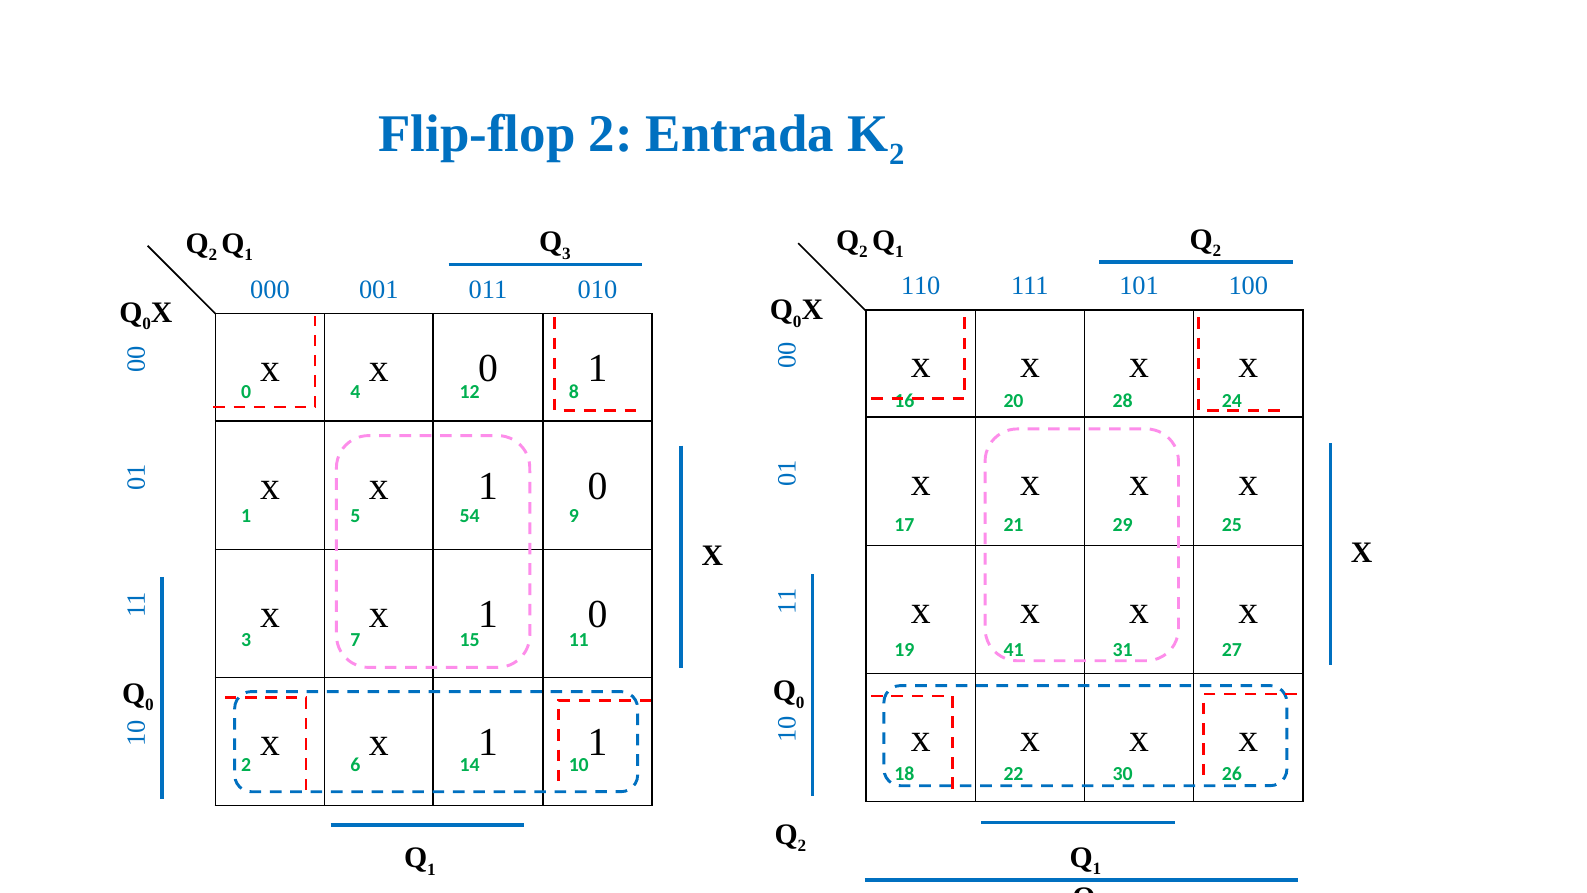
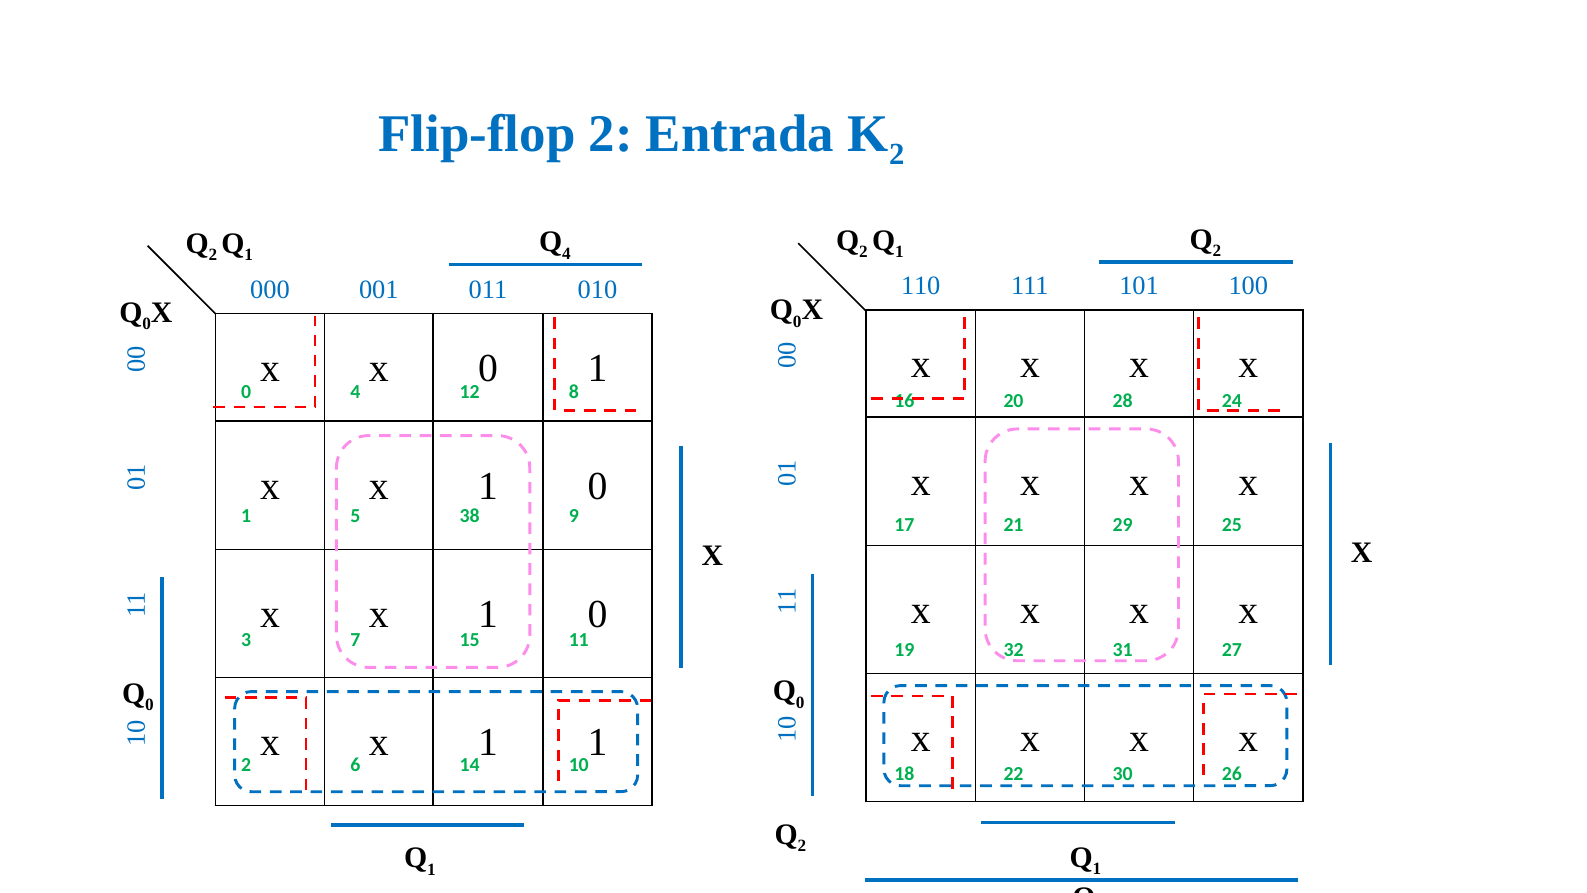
3: 3 -> 4 (566, 254)
54: 54 -> 38 (470, 516)
41: 41 -> 32 (1014, 649)
